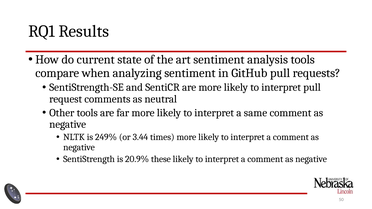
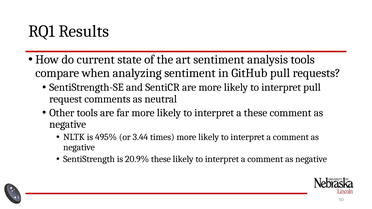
a same: same -> these (256, 113)
249%: 249% -> 495% (106, 137)
